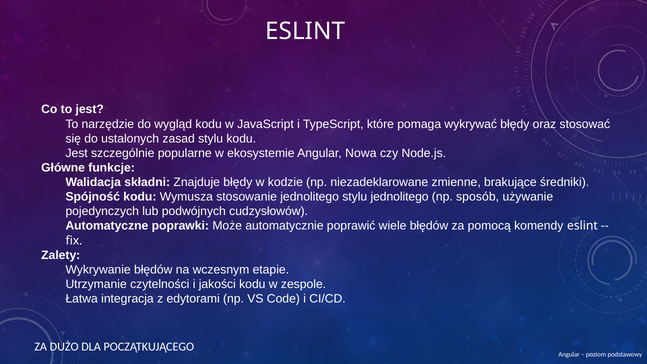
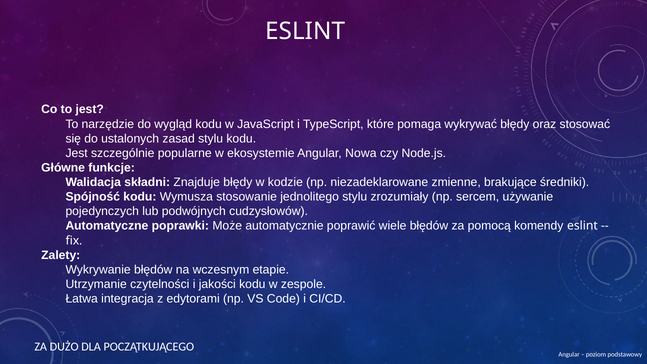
stylu jednolitego: jednolitego -> zrozumiały (400, 197)
sposób: sposób -> sercem (478, 197)
